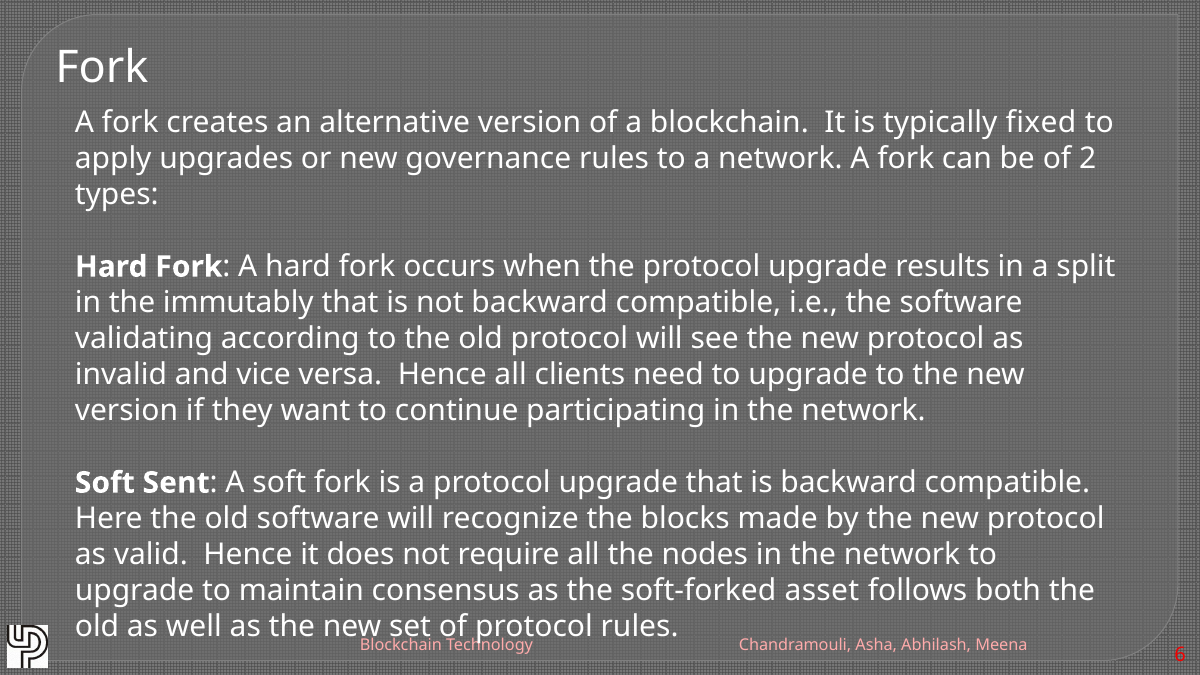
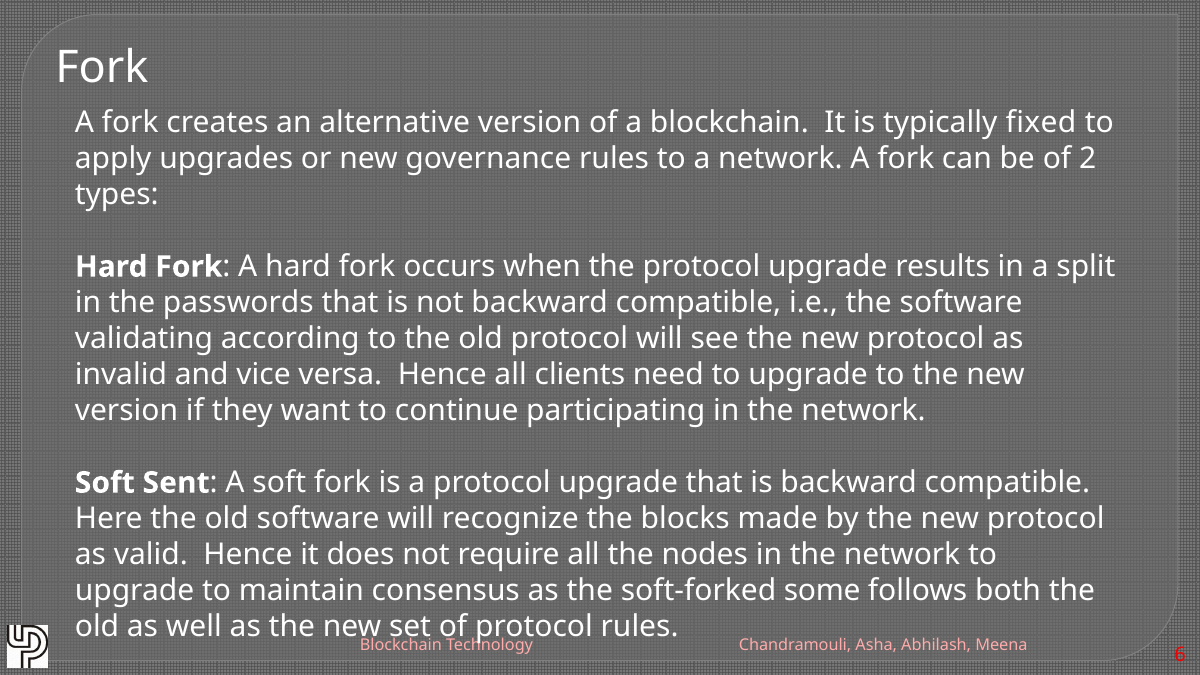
immutably: immutably -> passwords (238, 303)
asset: asset -> some (822, 591)
